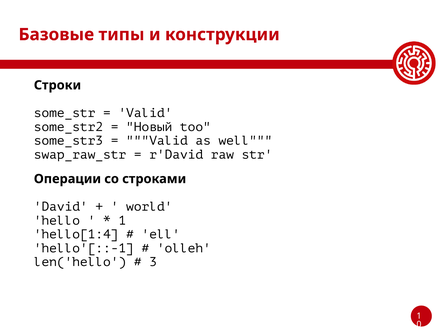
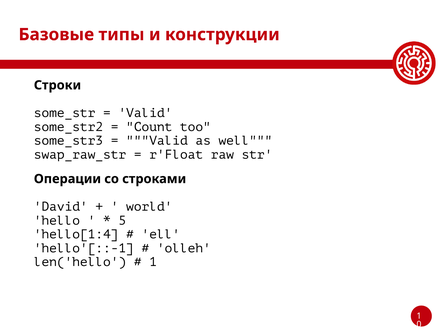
Новый: Новый -> Count (149, 127)
r'David: r'David -> r'Float (176, 154)
1: 1 -> 5 (122, 220)
3: 3 -> 1 (153, 262)
